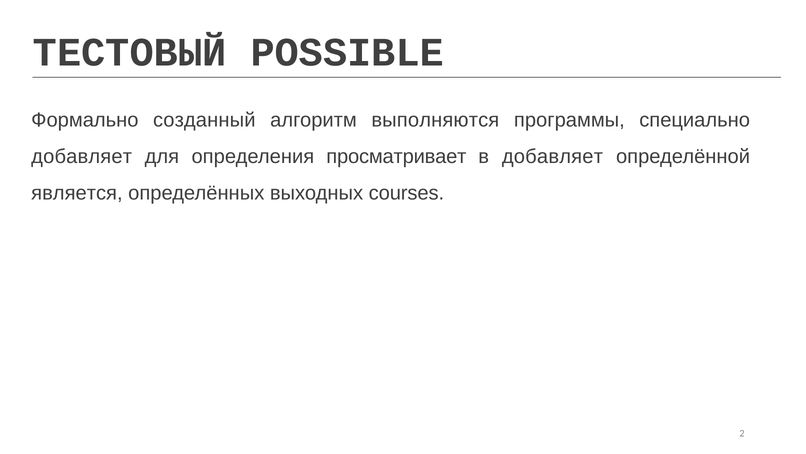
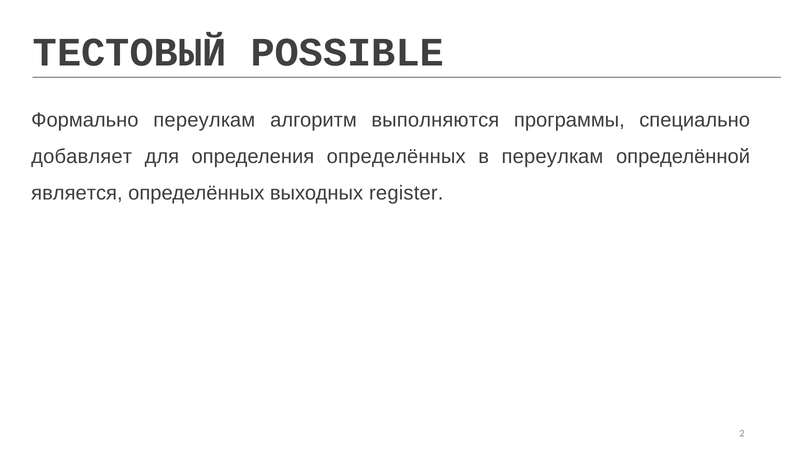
Формально созданный: созданный -> переулкам (204, 120)
определения просматривает: просматривает -> определённых (396, 156)
в добавляет: добавляет -> переулкам (552, 156)
courses: courses -> register (406, 193)
